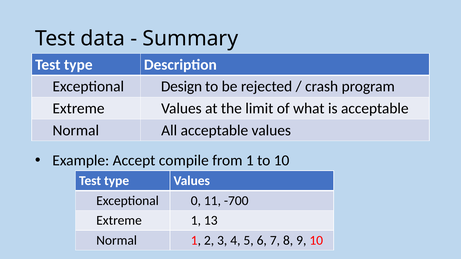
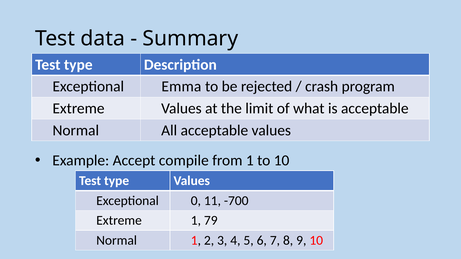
Design: Design -> Emma (181, 87)
13: 13 -> 79 (211, 221)
